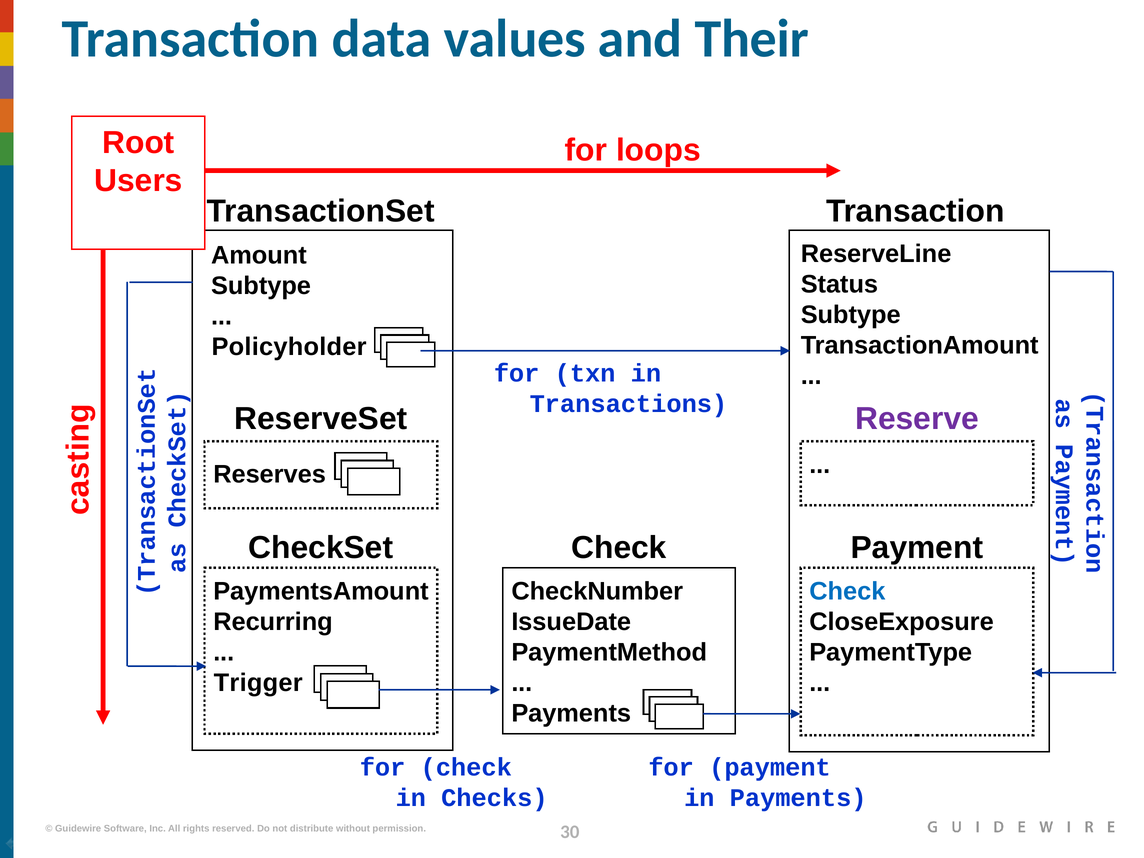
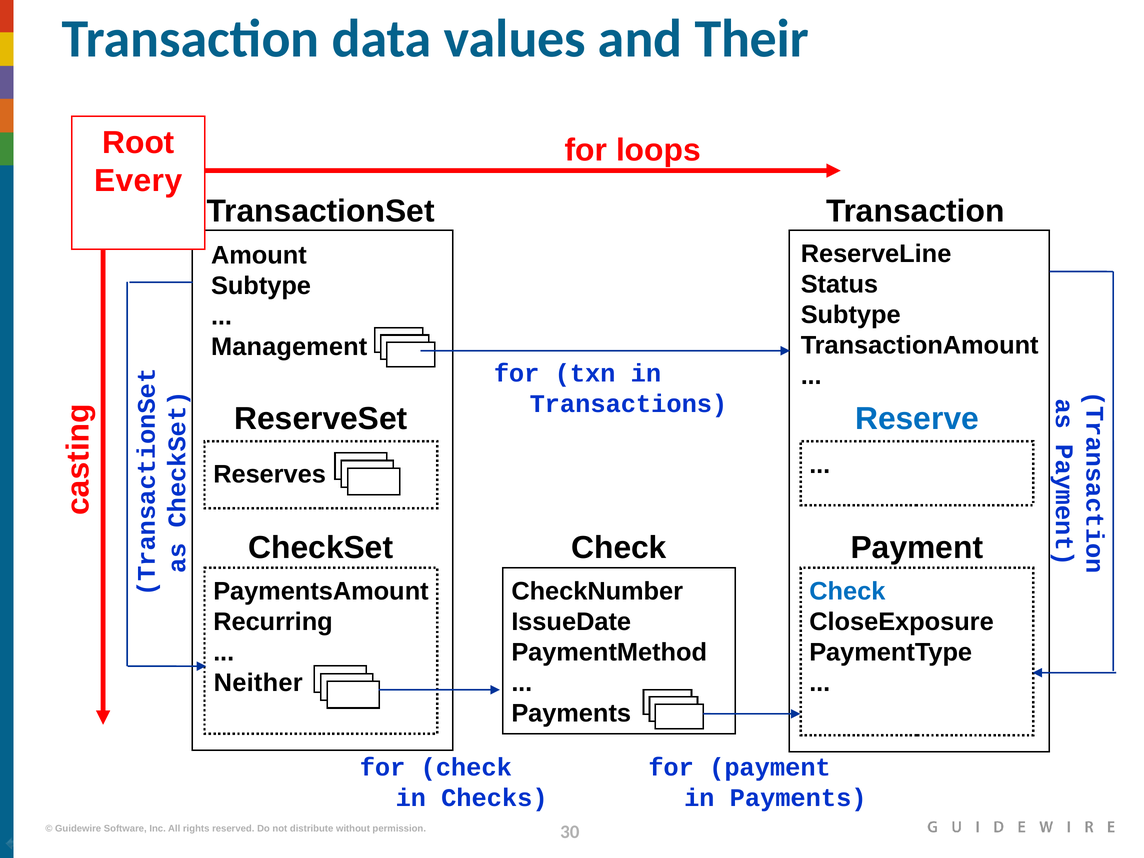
Users: Users -> Every (138, 181)
Policyholder: Policyholder -> Management (289, 347)
Reserve colour: purple -> blue (917, 419)
Trigger: Trigger -> Neither (258, 683)
